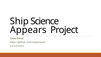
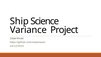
Appears: Appears -> Variance (28, 30)
